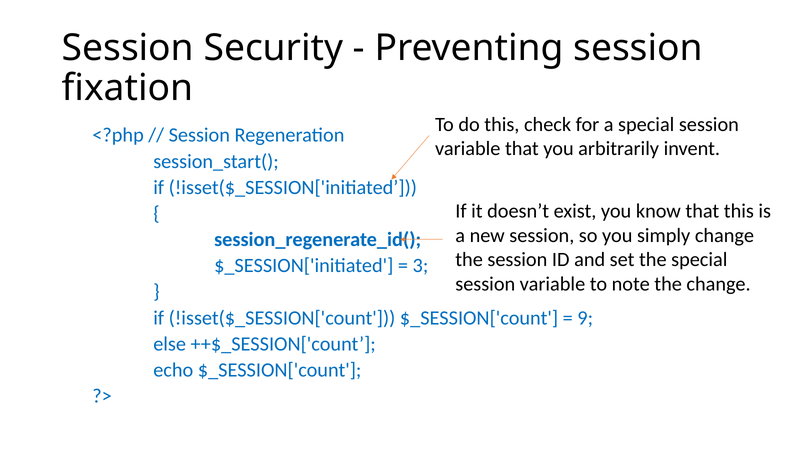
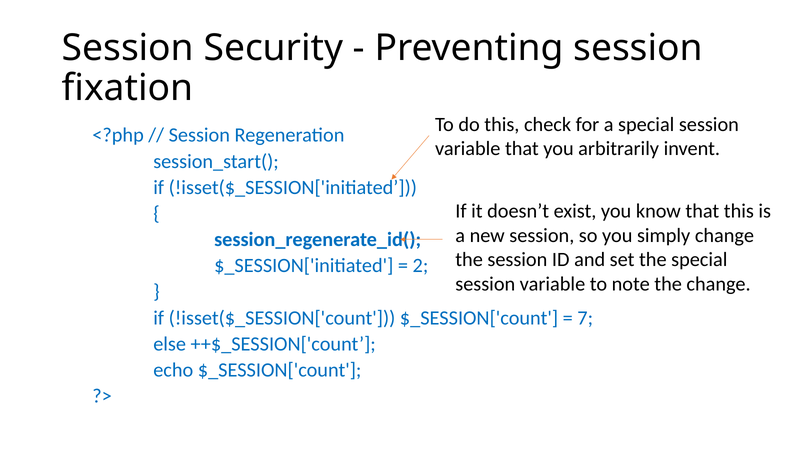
3: 3 -> 2 (420, 266)
9: 9 -> 7 (585, 318)
